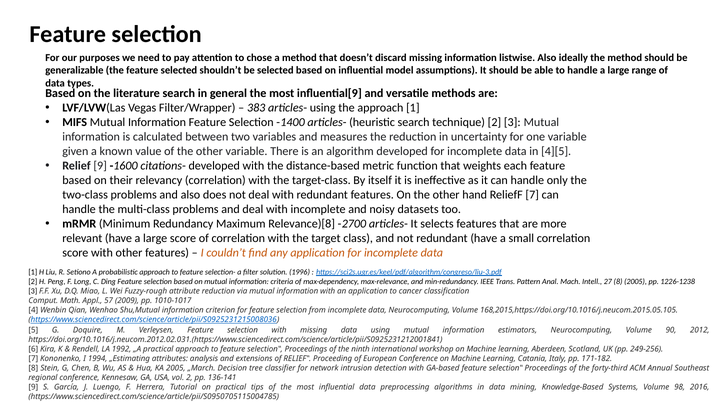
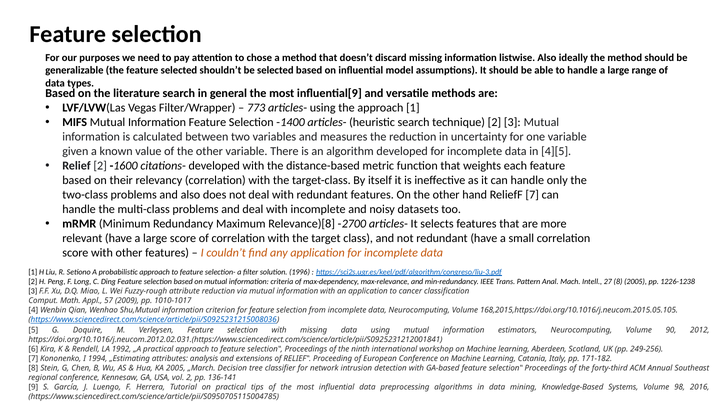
383: 383 -> 773 (256, 108)
Relief 9: 9 -> 2 (100, 166)
